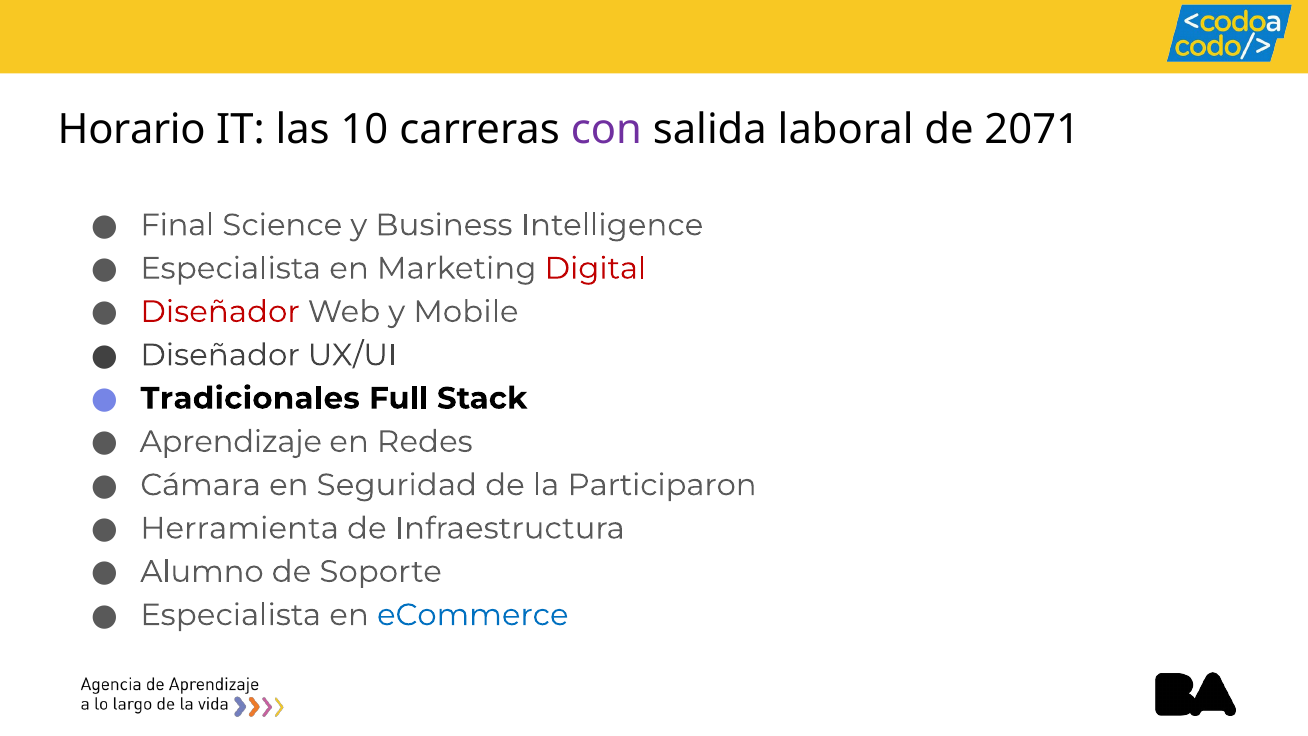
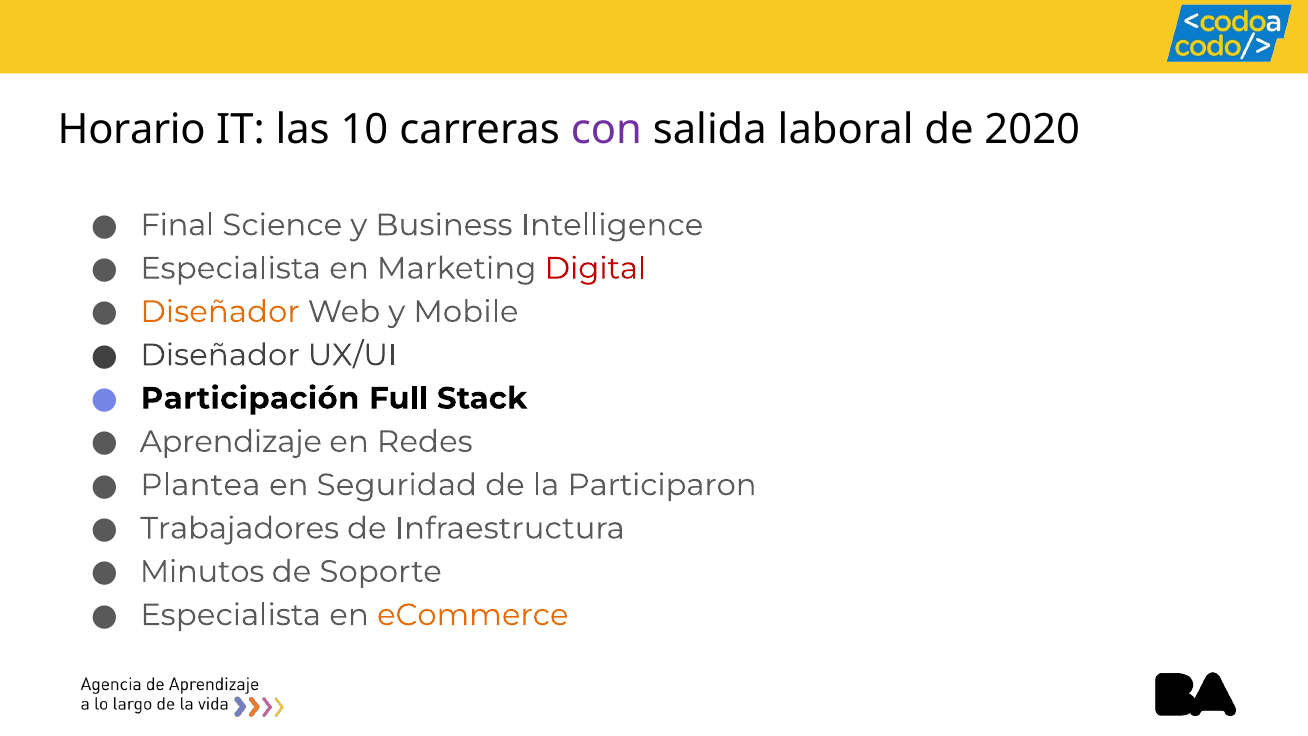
2071: 2071 -> 2020 (1032, 129)
Diseñador colour: red -> orange (220, 312)
Tradicionales: Tradicionales -> Participación (250, 398)
Cámara: Cámara -> Plantea (200, 485)
Herramienta: Herramienta -> Trabajadores (240, 528)
Alumno: Alumno -> Minutos (202, 572)
eCommerce colour: blue -> orange (473, 615)
